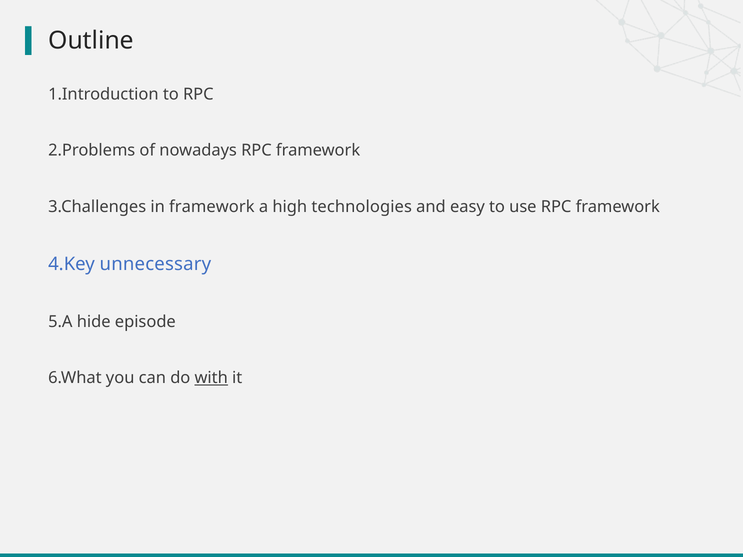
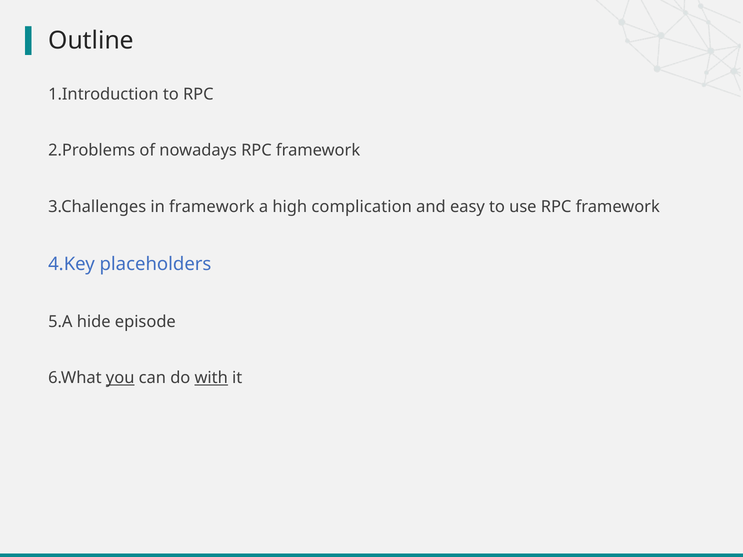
technologies: technologies -> complication (362, 207)
unnecessary: unnecessary -> placeholders (155, 264)
you underline: none -> present (120, 378)
